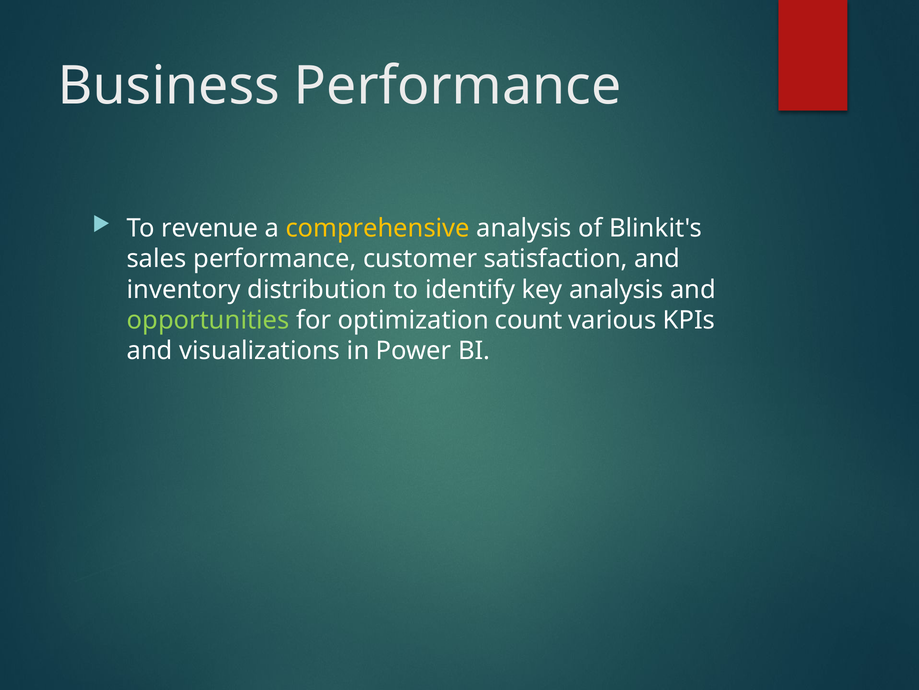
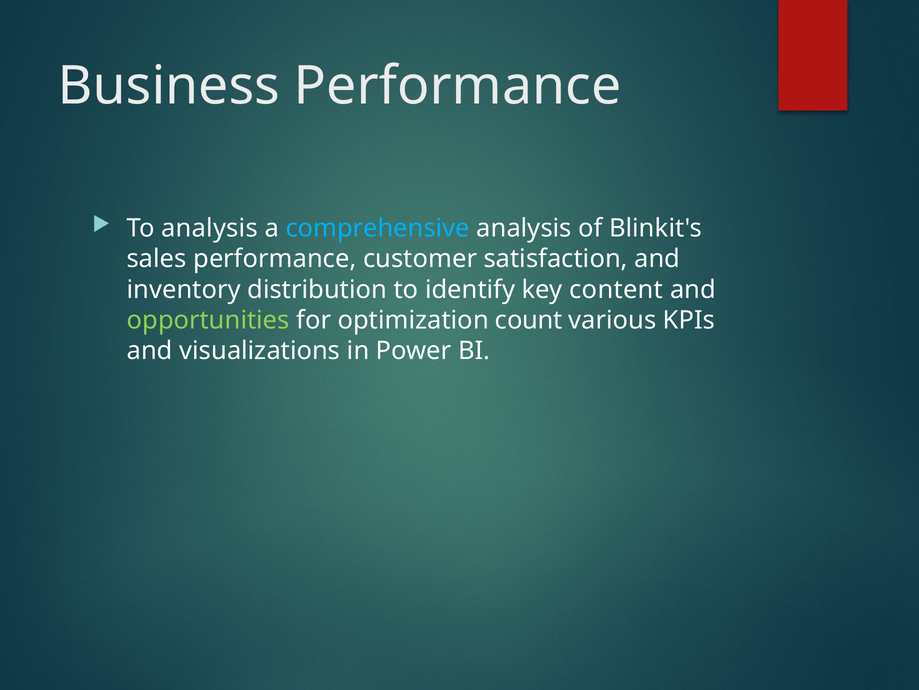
To revenue: revenue -> analysis (210, 228)
comprehensive colour: yellow -> light blue (378, 228)
key analysis: analysis -> content (616, 289)
